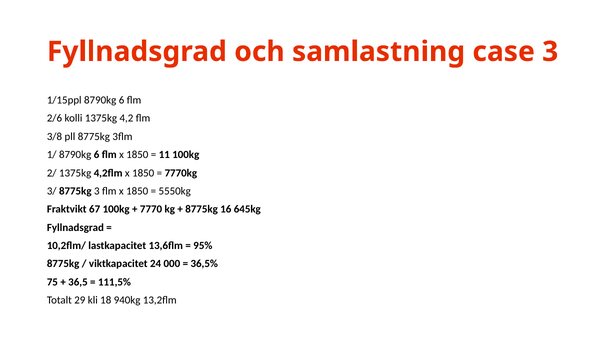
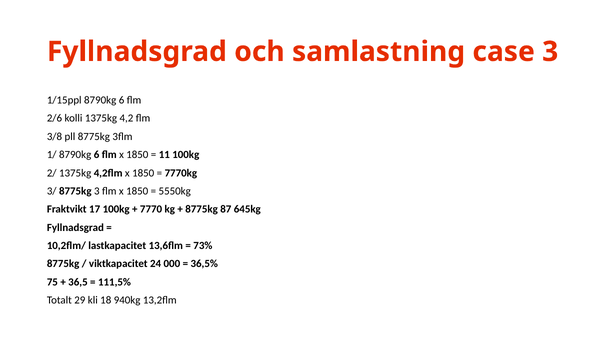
67: 67 -> 17 (95, 209)
16: 16 -> 87 (226, 209)
95%: 95% -> 73% (203, 246)
